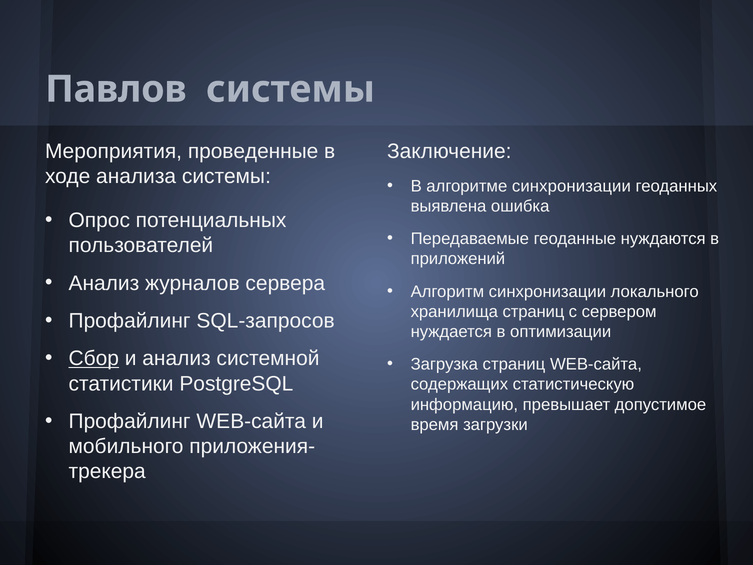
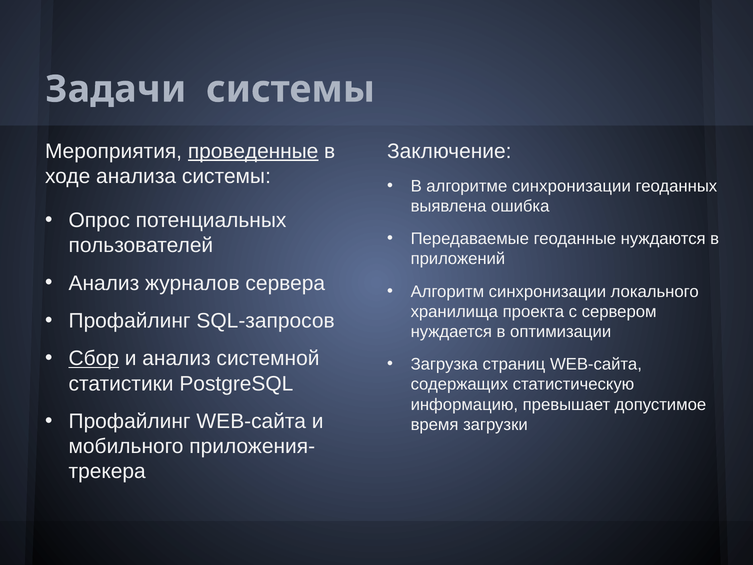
Павлов: Павлов -> Задачи (116, 89)
проведенные underline: none -> present (253, 151)
хранилища страниц: страниц -> проекта (533, 312)
